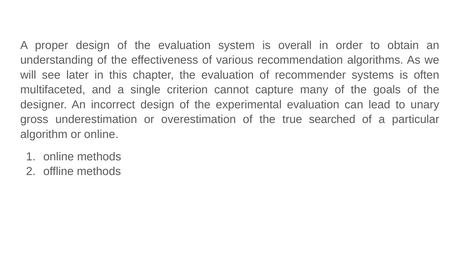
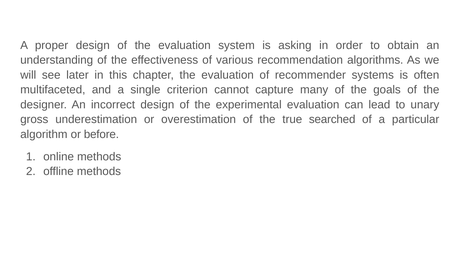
overall: overall -> asking (295, 45)
or online: online -> before (101, 134)
